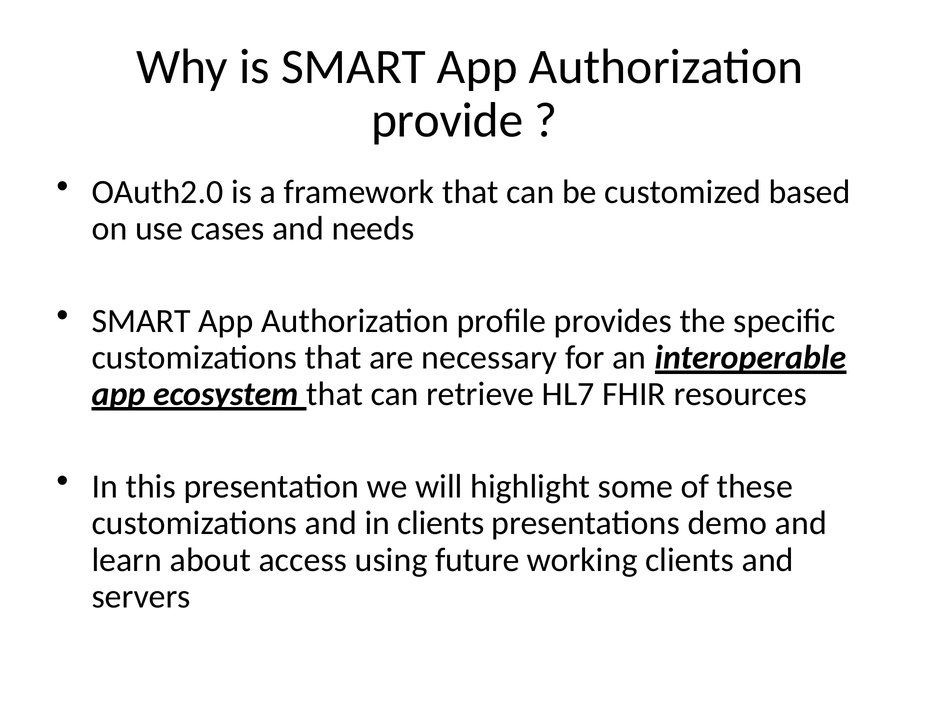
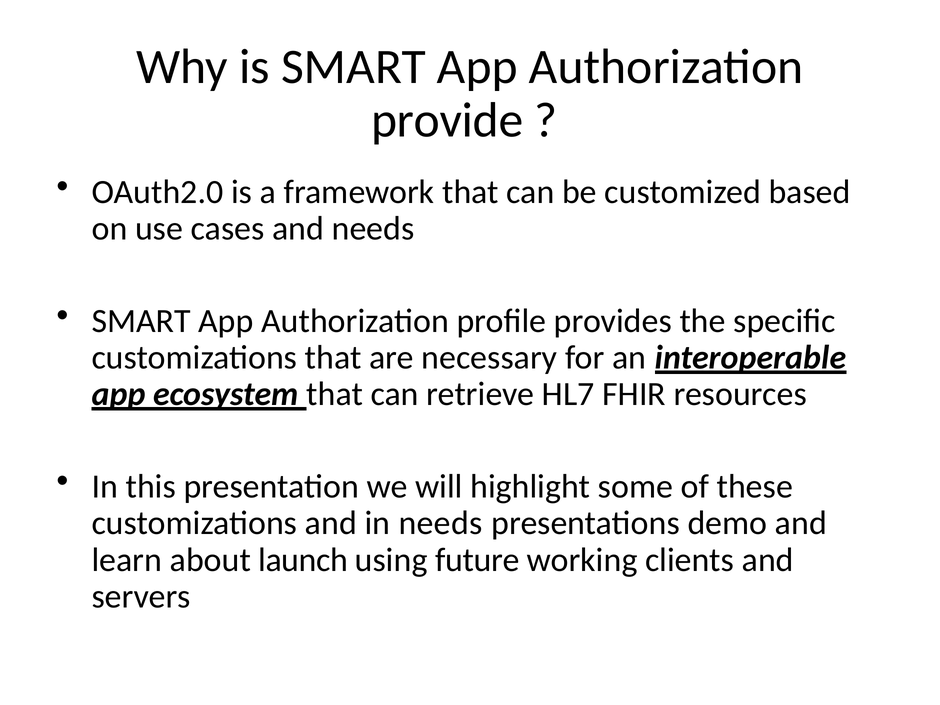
in clients: clients -> needs (441, 523)
access: access -> launch (303, 560)
